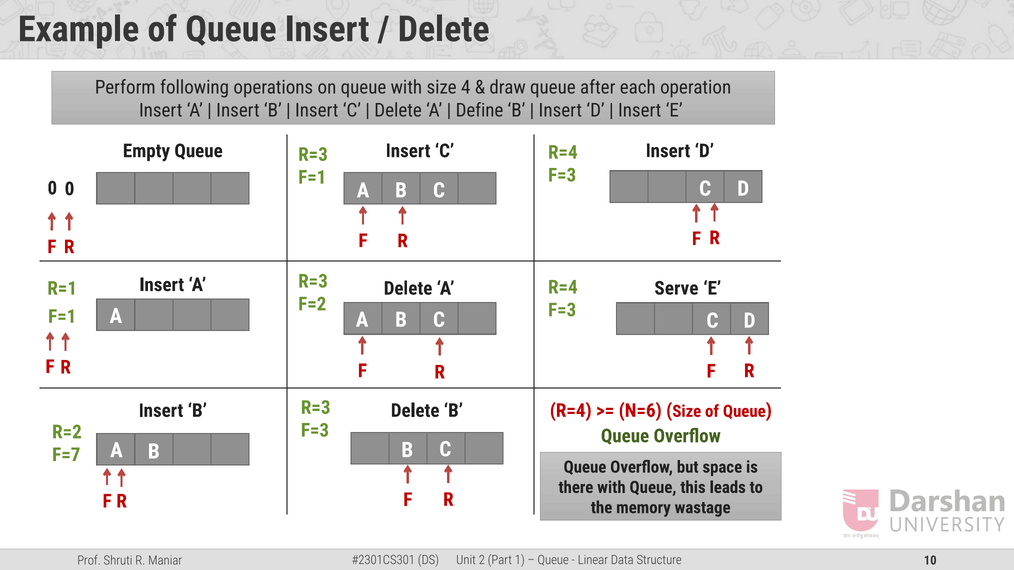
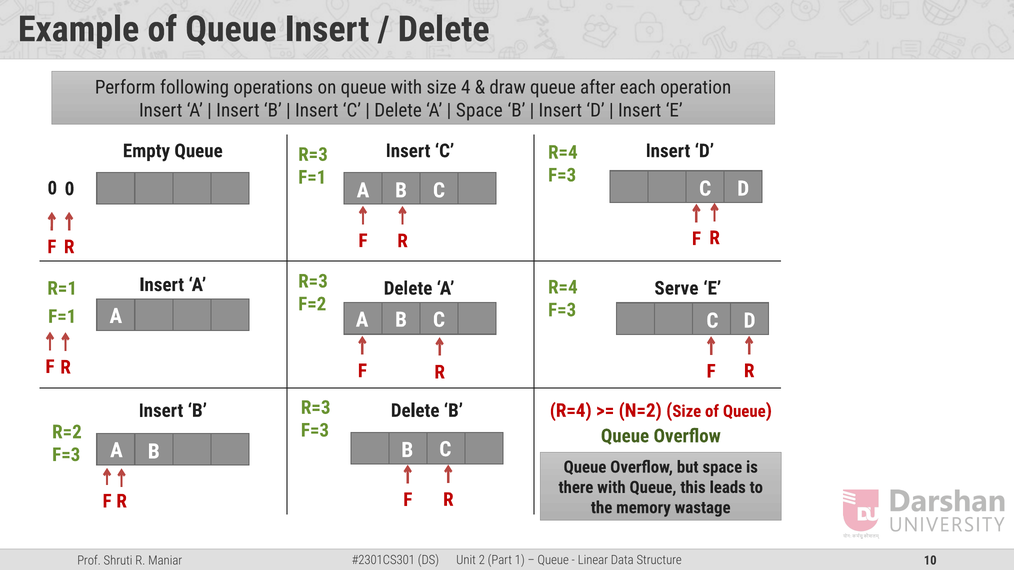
Define: Define -> Space (479, 110)
N=6: N=6 -> N=2 (640, 411)
F=7: F=7 -> F=3 (66, 455)
